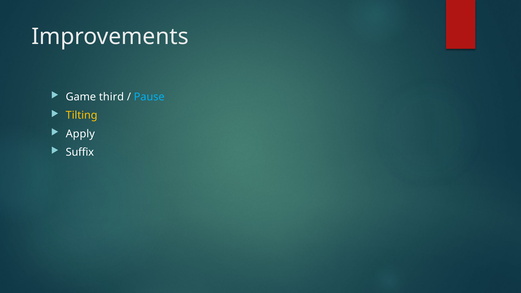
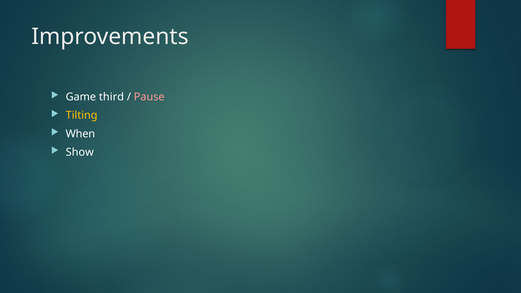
Pause colour: light blue -> pink (149, 97)
Apply: Apply -> When (80, 134)
Suffix: Suffix -> Show (80, 152)
